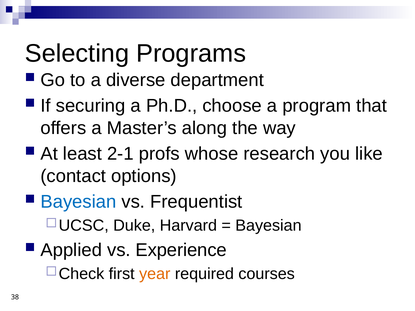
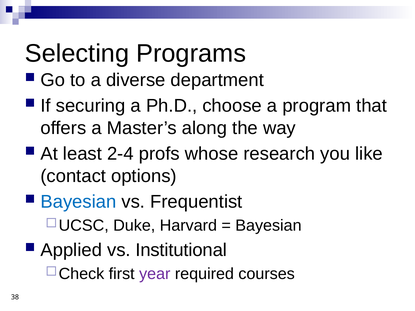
2-1: 2-1 -> 2-4 (120, 154)
Experience: Experience -> Institutional (181, 250)
year colour: orange -> purple (155, 274)
